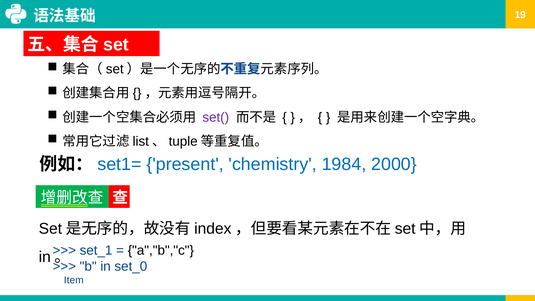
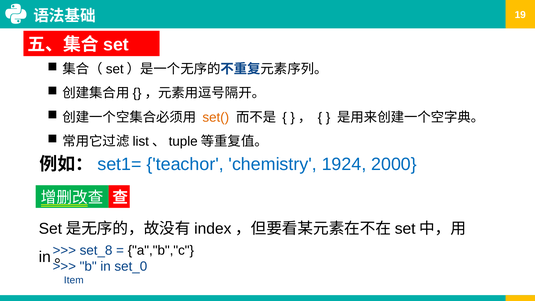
set( colour: purple -> orange (216, 117)
present: present -> teachor (185, 164)
1984: 1984 -> 1924 (344, 164)
set_1: set_1 -> set_8 (96, 250)
